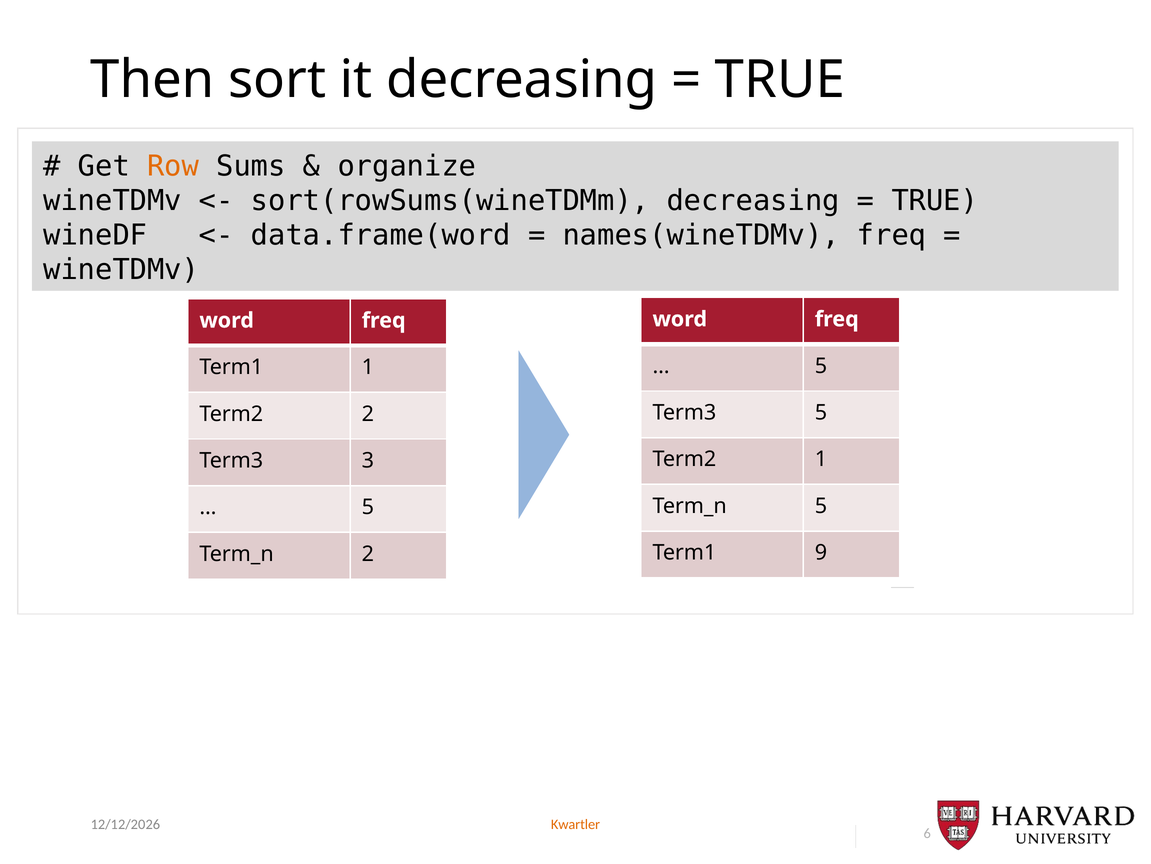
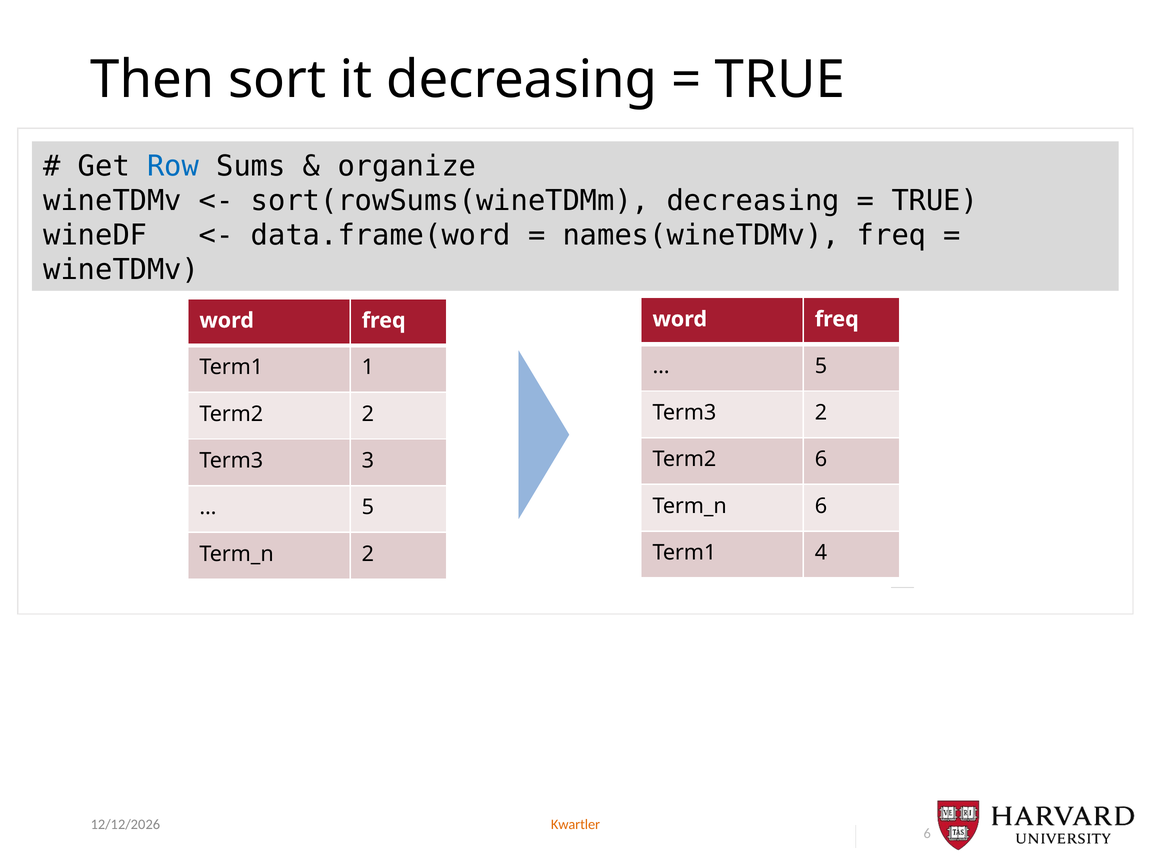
Row colour: orange -> blue (173, 166)
Term3 5: 5 -> 2 (821, 412)
Term2 1: 1 -> 6 (821, 459)
5: 5 -> 6 (821, 506)
9: 9 -> 4 (821, 552)
